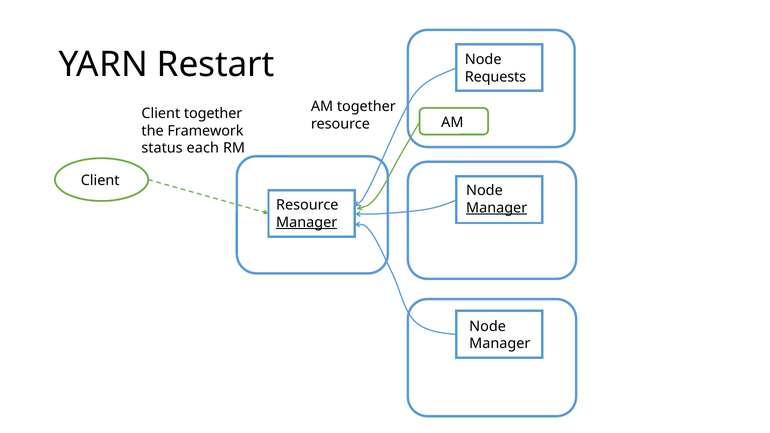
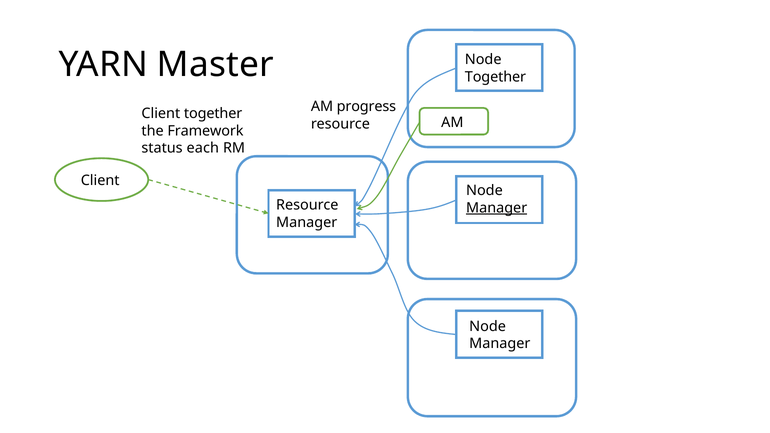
Restart: Restart -> Master (216, 65)
Requests: Requests -> Together (495, 77)
AM together: together -> progress (366, 107)
Manager underline: present -> none (307, 222)
